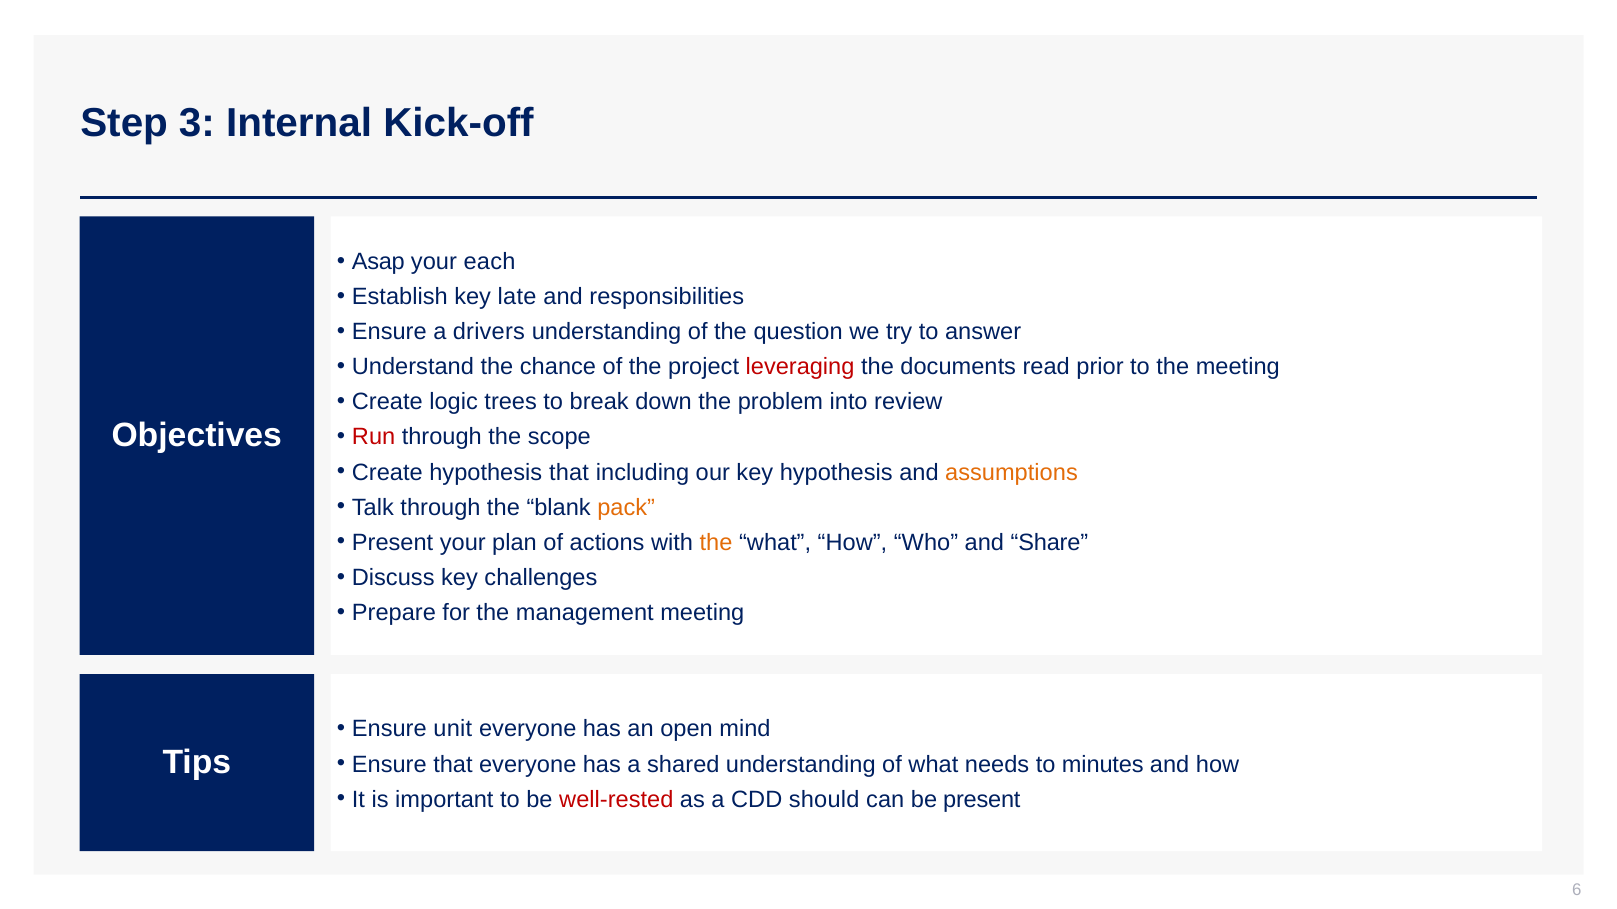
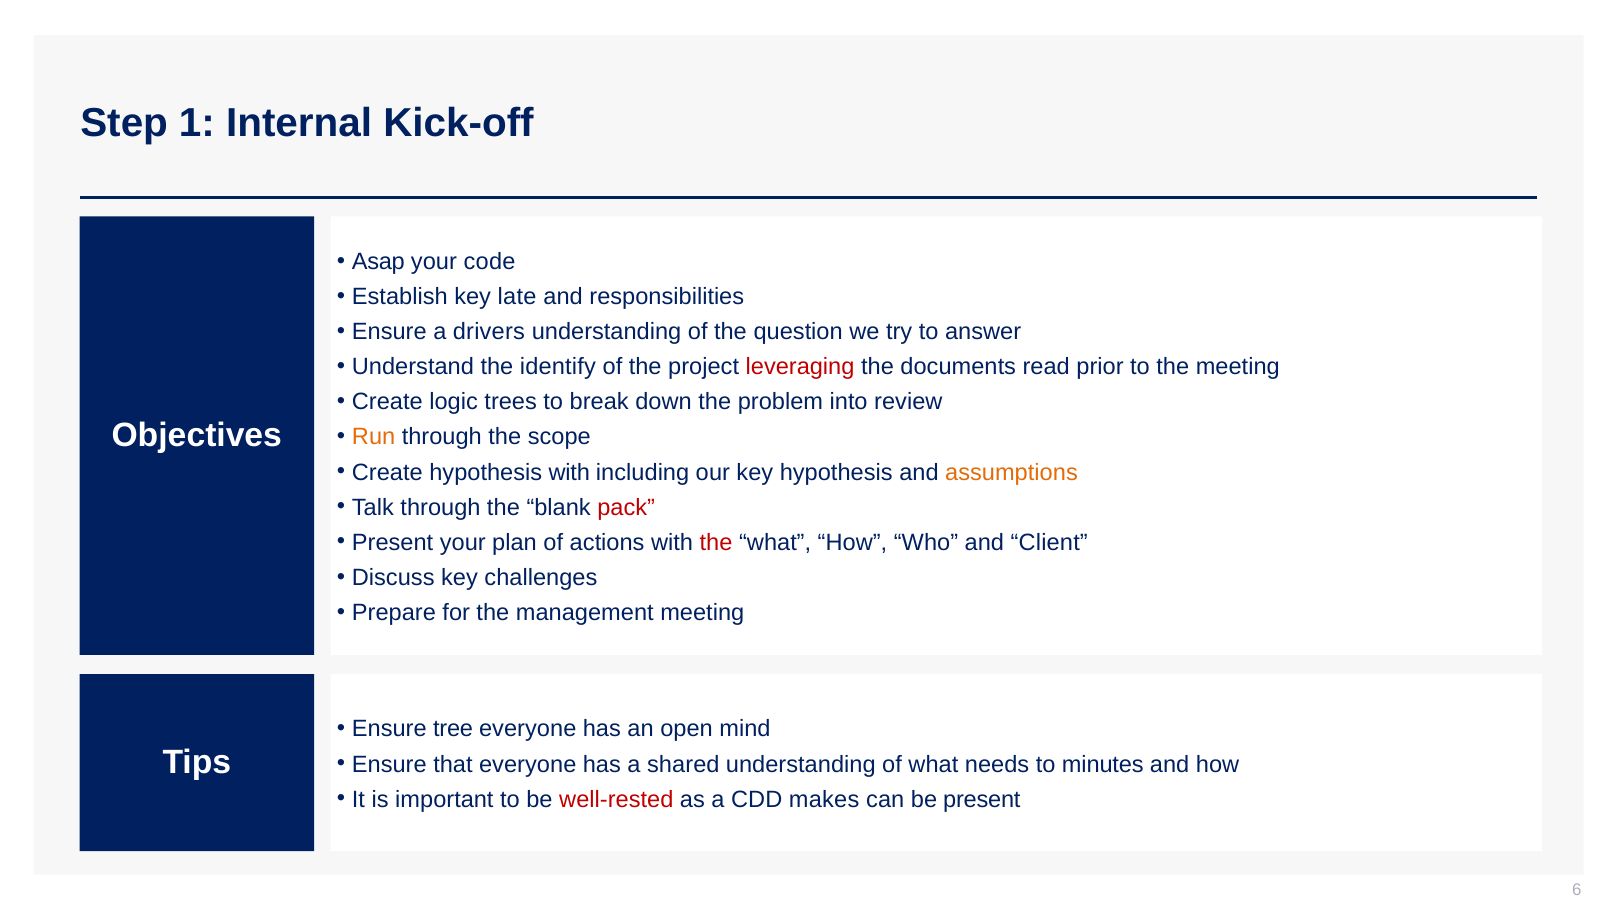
3: 3 -> 1 (197, 124)
each: each -> code (490, 262)
chance: chance -> identify (558, 367)
Run colour: red -> orange (374, 437)
hypothesis that: that -> with (569, 473)
pack colour: orange -> red (626, 508)
the colour: orange -> red (716, 543)
Share: Share -> Client (1049, 543)
unit: unit -> tree (453, 730)
should: should -> makes (824, 800)
